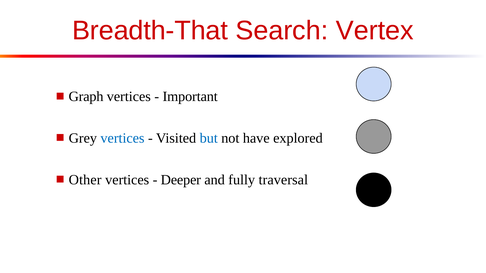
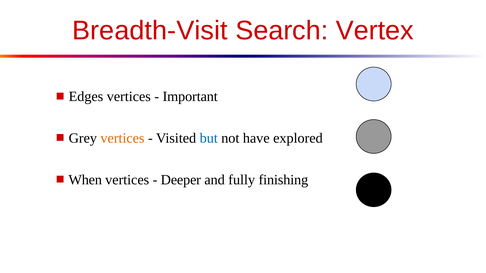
Breadth-That: Breadth-That -> Breadth-Visit (150, 31)
Graph: Graph -> Edges (86, 97)
vertices colour: blue -> orange (122, 138)
Other: Other -> When (85, 180)
traversal: traversal -> finishing (283, 180)
